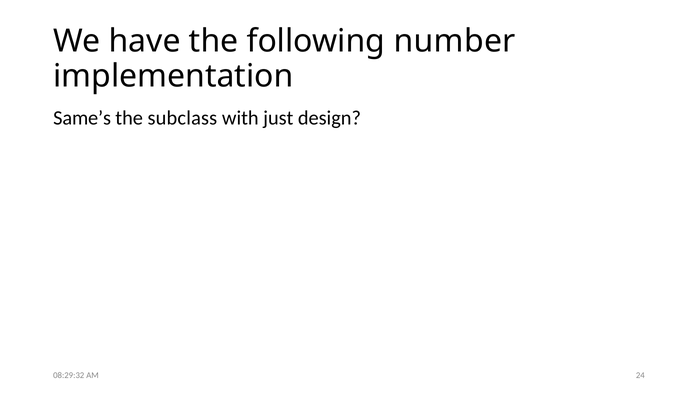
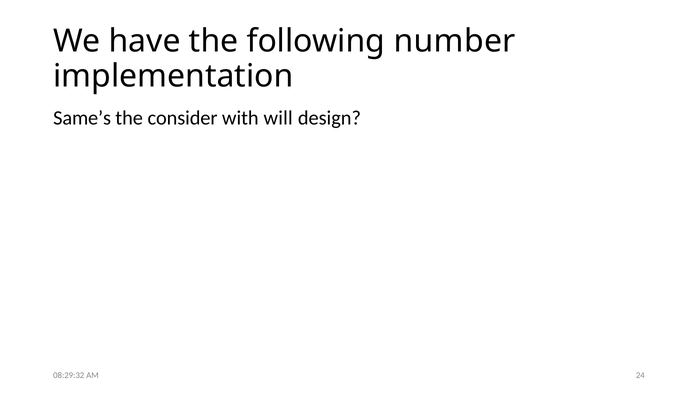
subclass: subclass -> consider (183, 118)
just: just -> will (278, 118)
